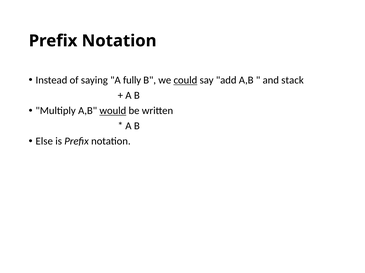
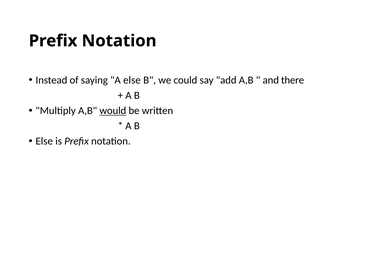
A fully: fully -> else (132, 80)
could underline: present -> none (185, 80)
stack: stack -> there (293, 80)
